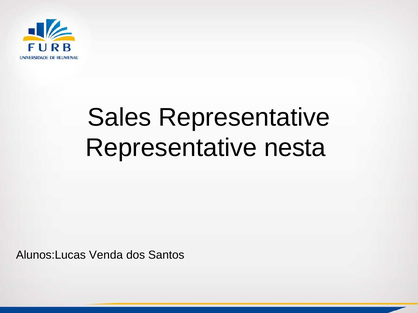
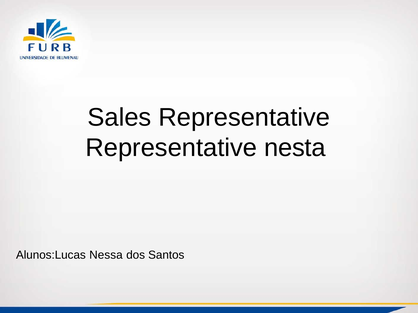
Venda: Venda -> Nessa (106, 256)
